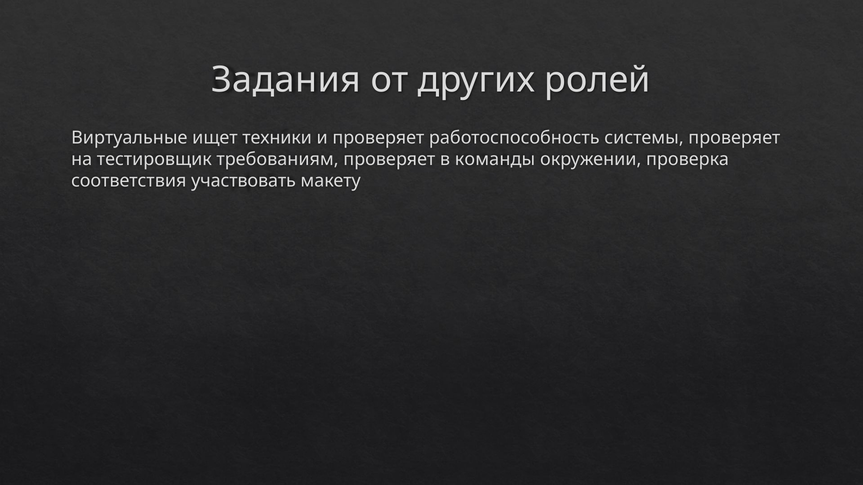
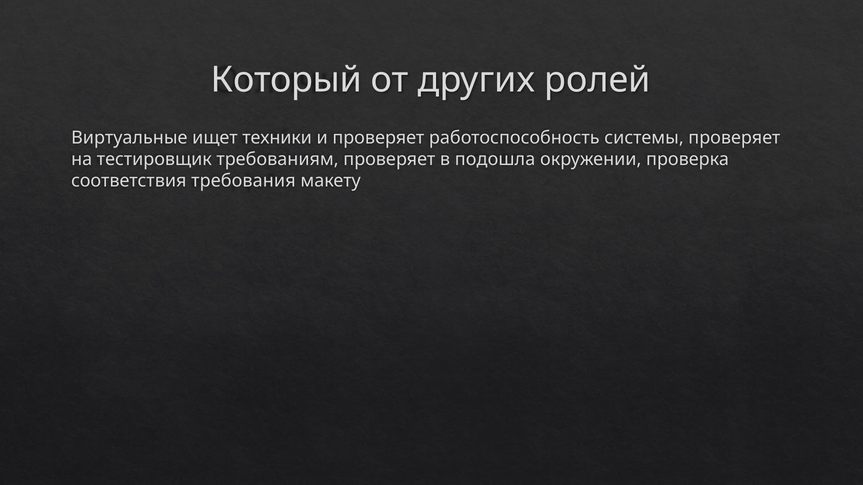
Задания: Задания -> Который (287, 80)
команды: команды -> подошла (495, 159)
участвовать: участвовать -> требования (243, 181)
